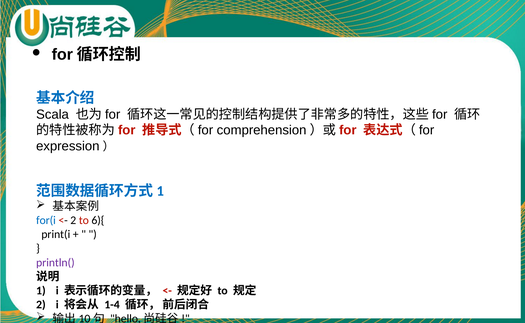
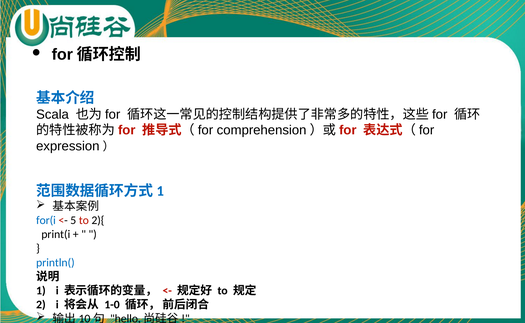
2: 2 -> 5 (73, 220)
6){: 6){ -> 2){ (98, 220)
println( colour: purple -> blue (55, 262)
1-4: 1-4 -> 1-0 (112, 304)
